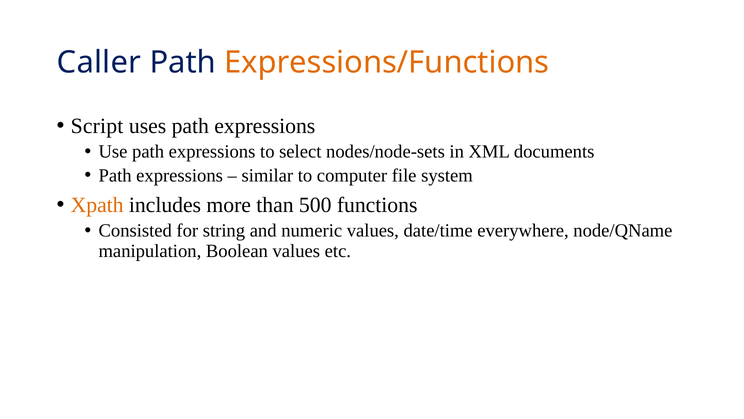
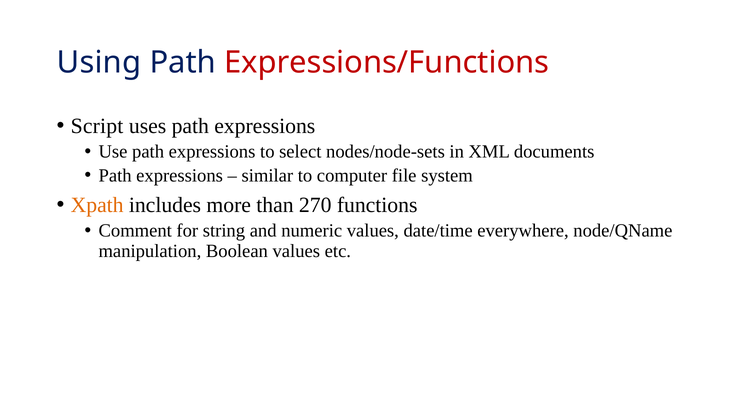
Caller: Caller -> Using (99, 63)
Expressions/Functions colour: orange -> red (387, 63)
500: 500 -> 270 (315, 205)
Consisted: Consisted -> Comment (135, 231)
